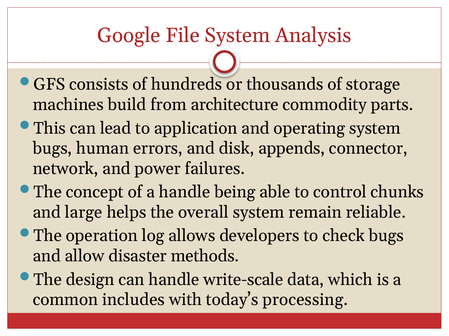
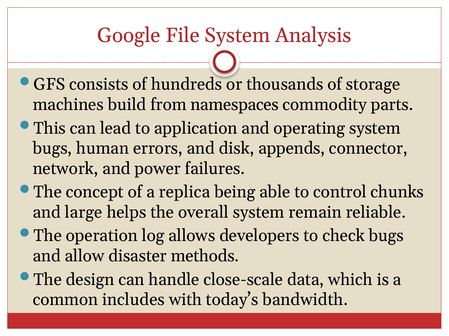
architecture: architecture -> namespaces (235, 105)
a handle: handle -> replica (185, 192)
write-scale: write-scale -> close-scale (243, 280)
processing: processing -> bandwidth (305, 300)
